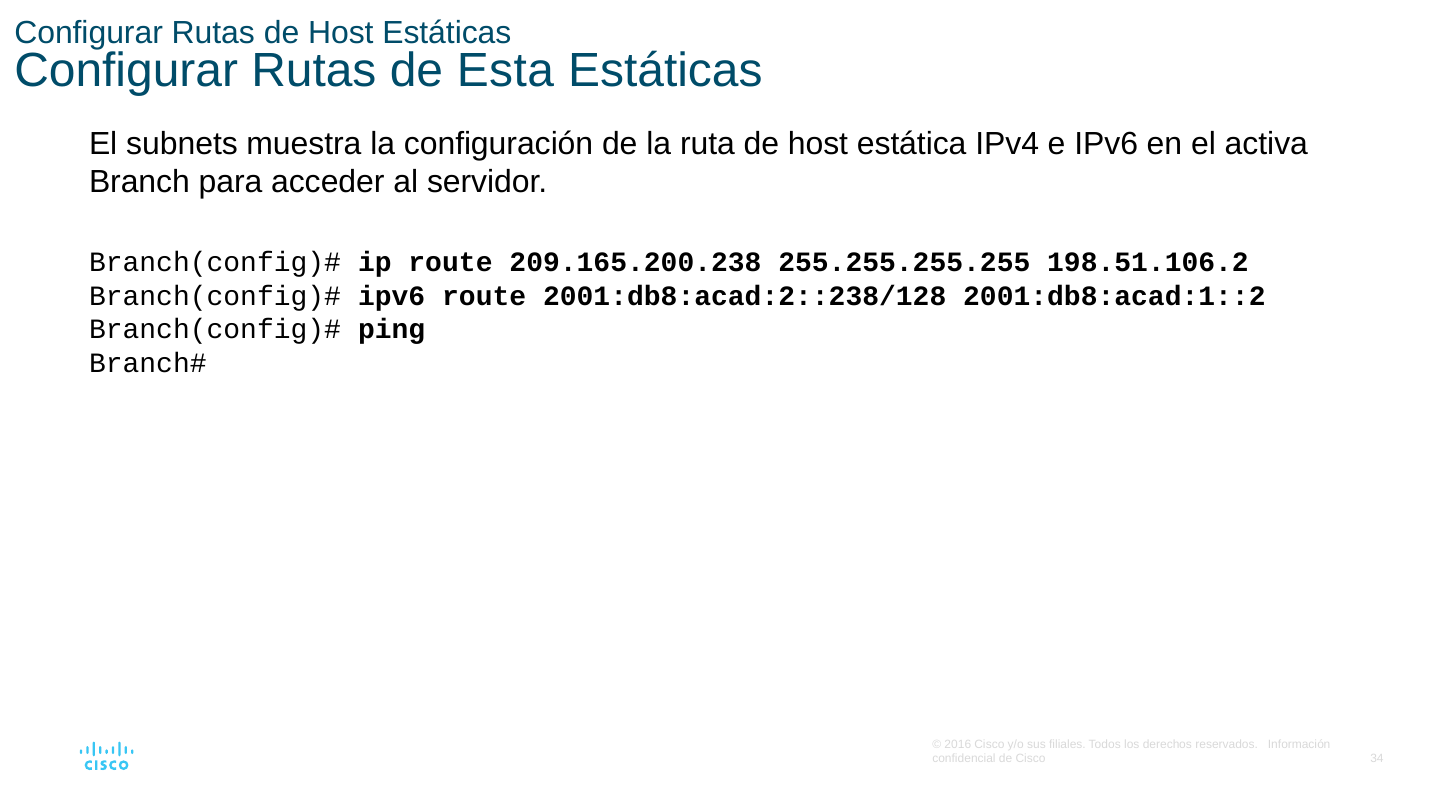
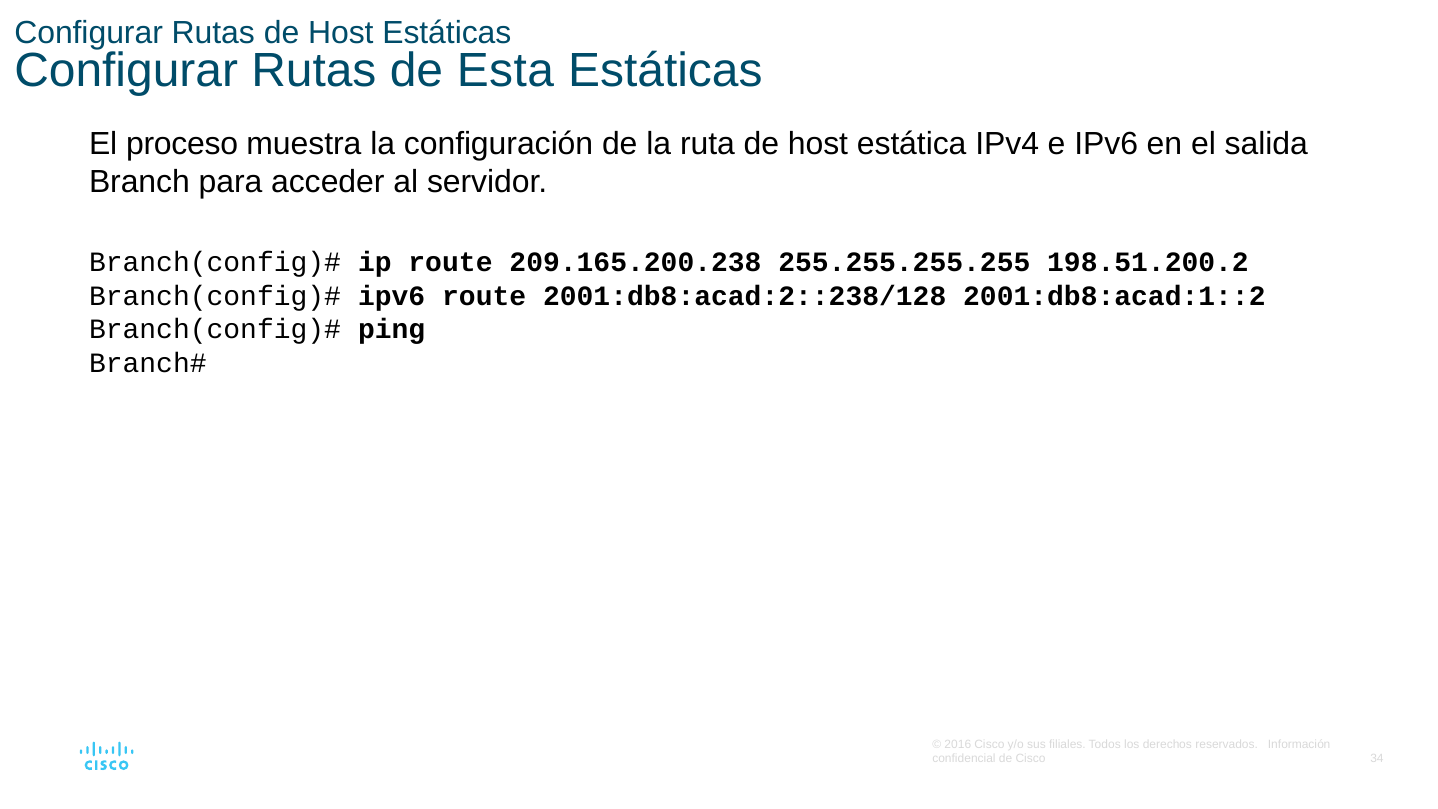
subnets: subnets -> proceso (182, 144)
activa: activa -> salida (1266, 144)
198.51.106.2: 198.51.106.2 -> 198.51.200.2 (1148, 262)
